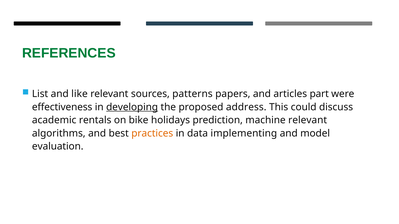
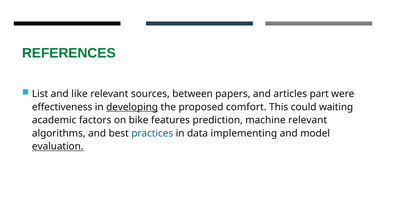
patterns: patterns -> between (193, 94)
address: address -> comfort (246, 107)
discuss: discuss -> waiting (336, 107)
rentals: rentals -> factors (95, 120)
holidays: holidays -> features (171, 120)
practices colour: orange -> blue (152, 134)
evaluation underline: none -> present (58, 147)
